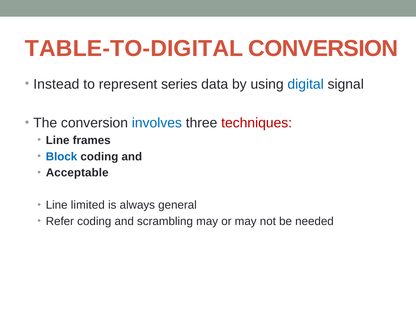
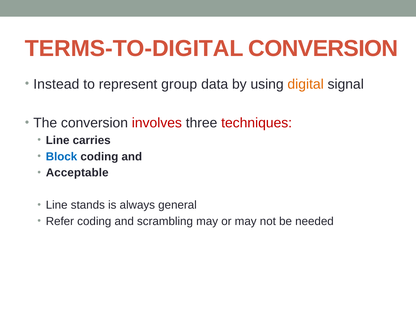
TABLE-TO-DIGITAL: TABLE-TO-DIGITAL -> TERMS-TO-DIGITAL (134, 48)
series: series -> group (179, 84)
digital colour: blue -> orange (306, 84)
involves colour: blue -> red (157, 123)
frames: frames -> carries (92, 140)
limited: limited -> stands (88, 205)
